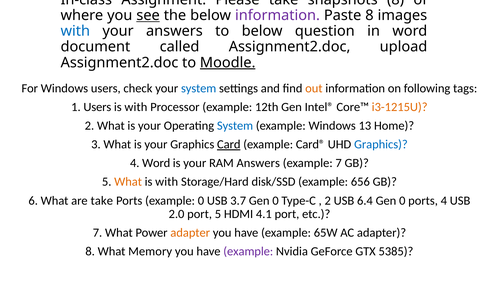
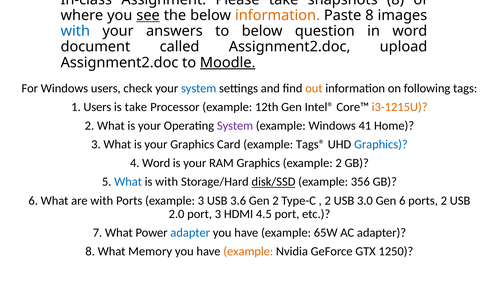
information colour: purple -> orange (277, 15)
with: with -> take (136, 107)
System colour: blue -> purple (235, 126)
13: 13 -> 41 (365, 126)
Card underline: present -> none (229, 144)
Card®: Card® -> Tags® (310, 144)
RAM Answers: Answers -> Graphics (258, 163)
example 7: 7 -> 2 (339, 163)
What colour: orange -> blue (128, 182)
disk/SSD underline: none -> present (273, 182)
656: 656 -> 356 (360, 182)
are take: take -> with (102, 200)
example 0: 0 -> 3 (201, 200)
3.7: 3.7 -> 3.6 (238, 200)
0: 0 -> 2 (275, 200)
6.4: 6.4 -> 3.0 (365, 200)
0: 0 -> 6 (402, 200)
ports 4: 4 -> 2 (444, 200)
port 5: 5 -> 3 (218, 214)
4.1: 4.1 -> 4.5 (264, 214)
adapter colour: orange -> blue (190, 232)
example colour: purple -> orange (248, 251)
5385: 5385 -> 1250 (396, 251)
